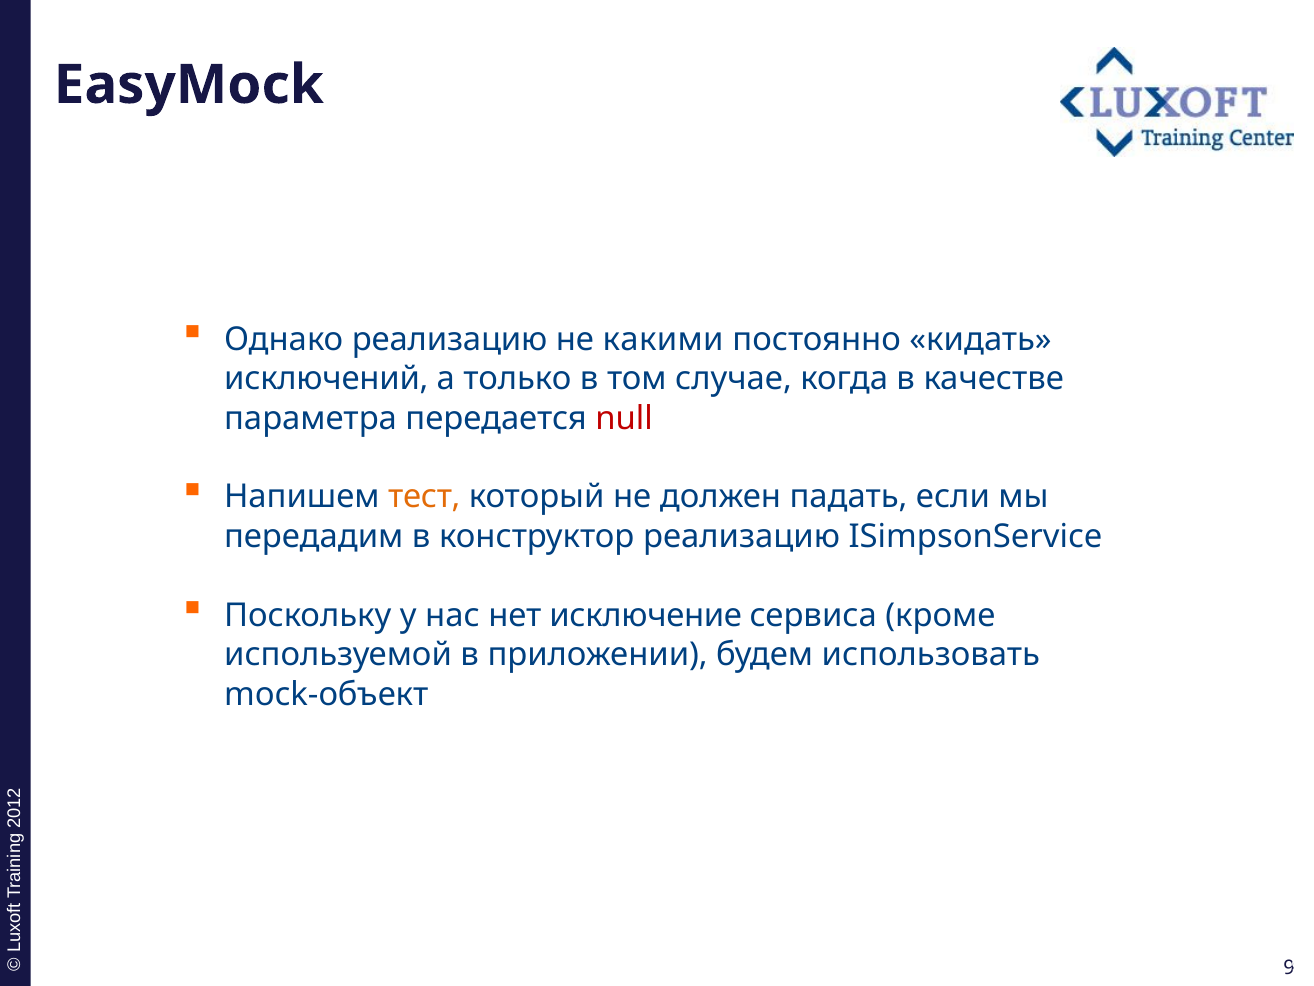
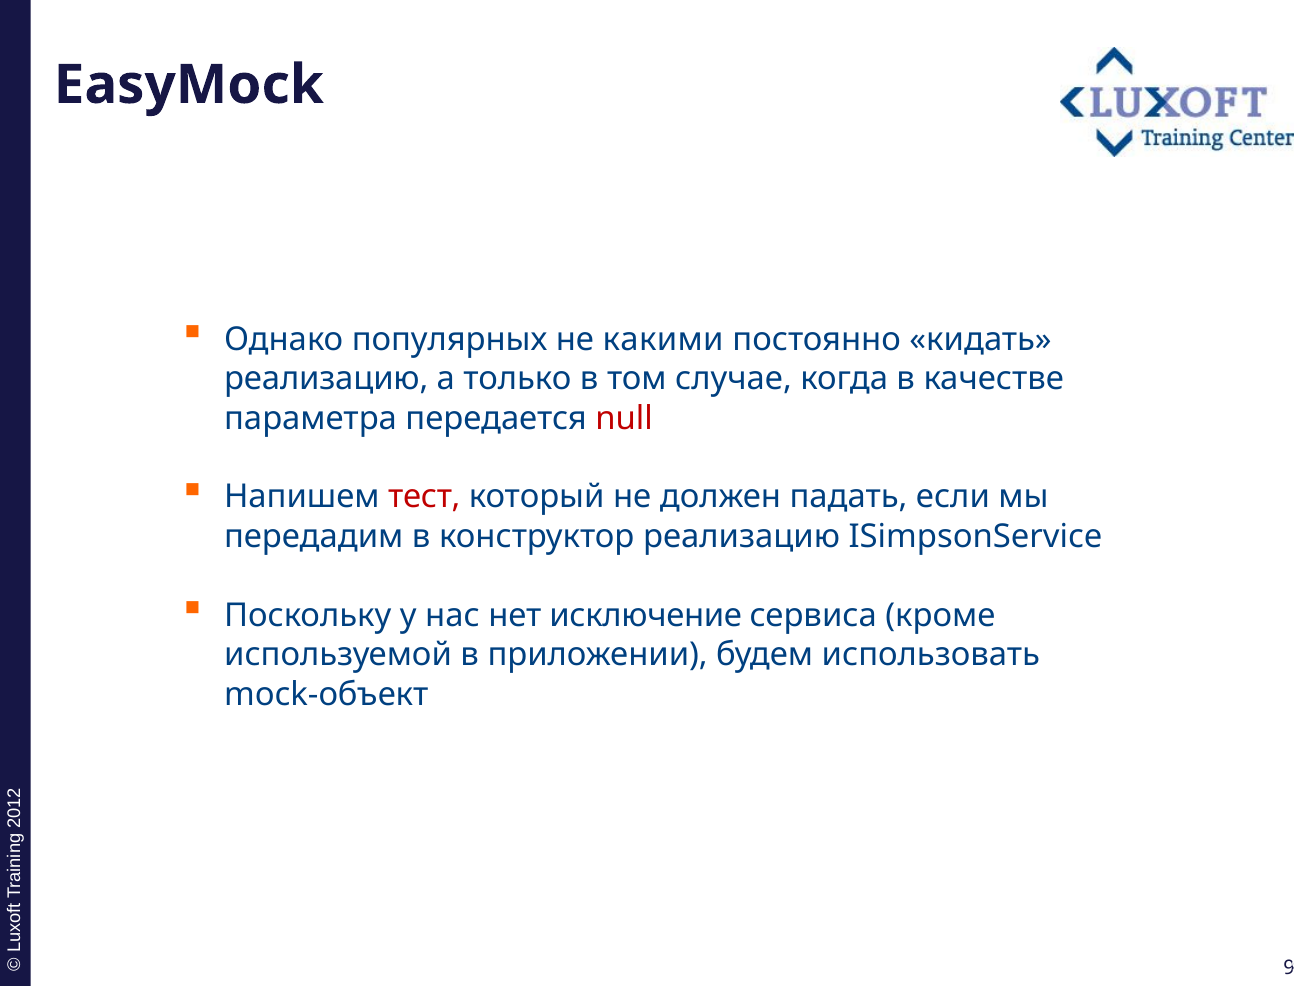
Однако реализацию: реализацию -> популярных (450, 339)
исключений: исключений -> реализацию (326, 379)
тест colour: orange -> red (424, 497)
